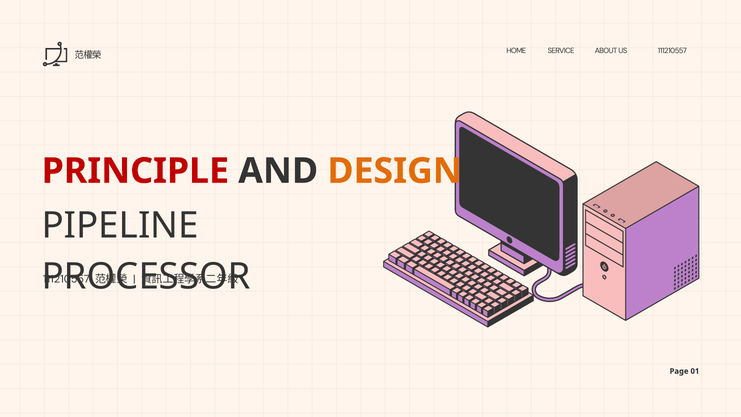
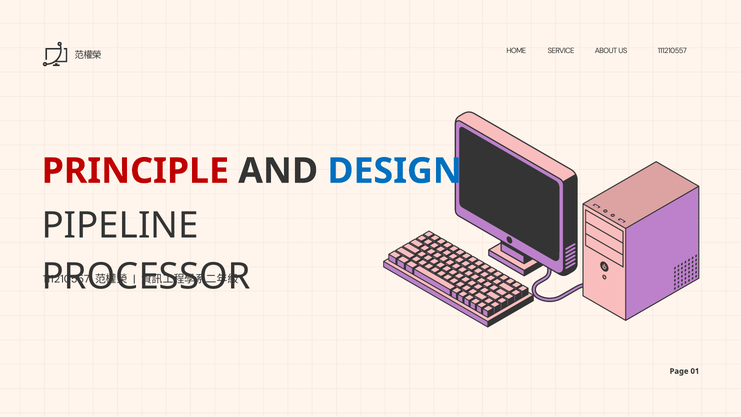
DESIGN colour: orange -> blue (395, 171)
